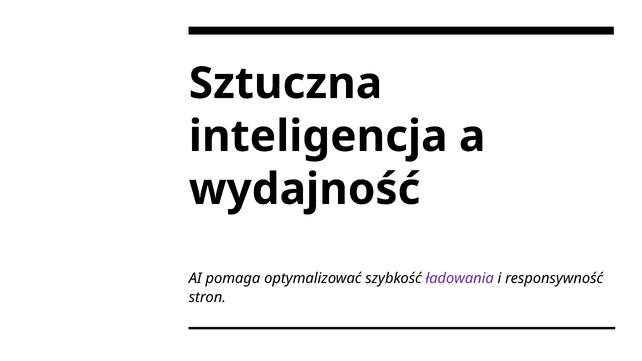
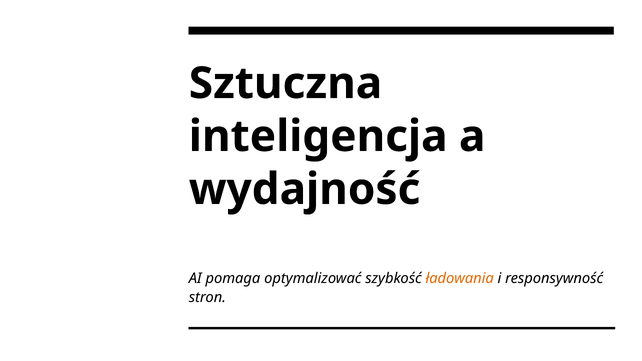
ładowania colour: purple -> orange (460, 278)
